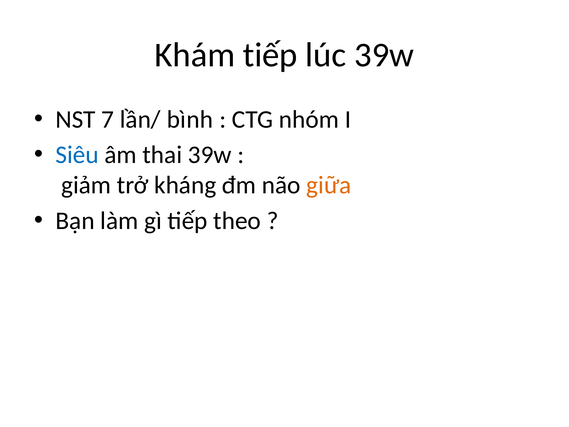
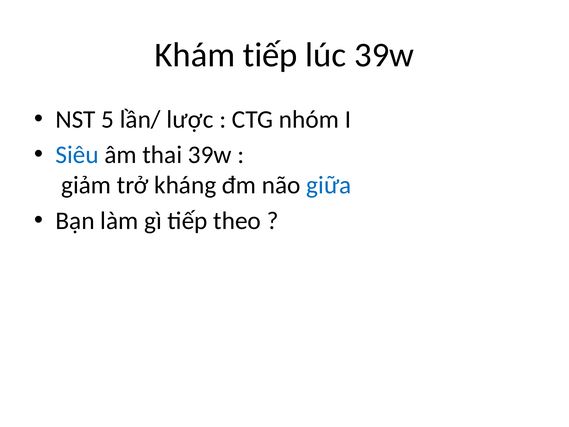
7: 7 -> 5 (108, 119)
bình: bình -> lược (190, 119)
giữa colour: orange -> blue (329, 185)
